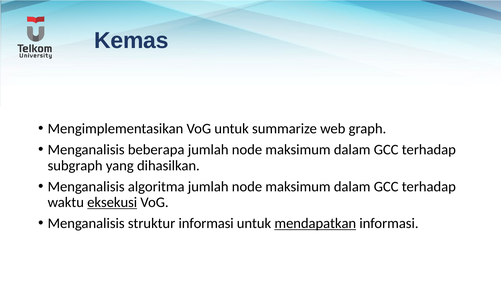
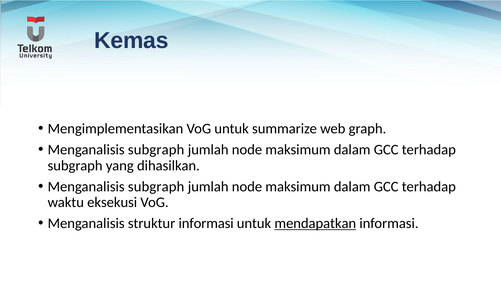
beberapa: beberapa -> subgraph (156, 150)
algoritma: algoritma -> subgraph (156, 186)
eksekusi underline: present -> none (112, 202)
